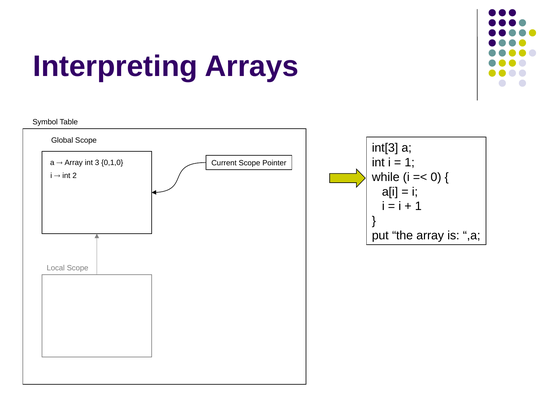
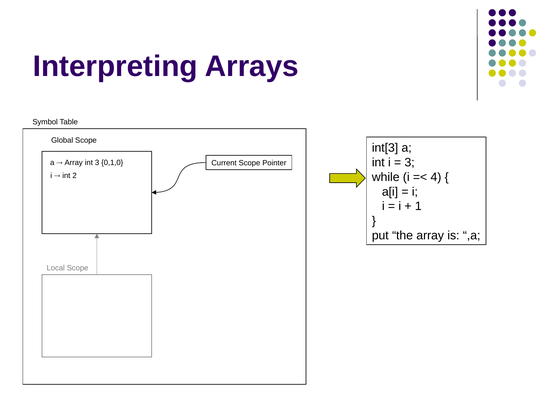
1: 1 -> 3 (410, 162)
0: 0 -> 4 (436, 177)
